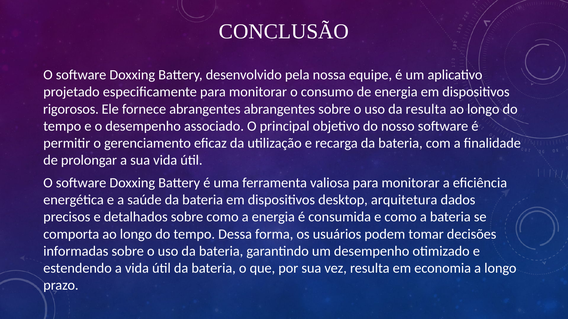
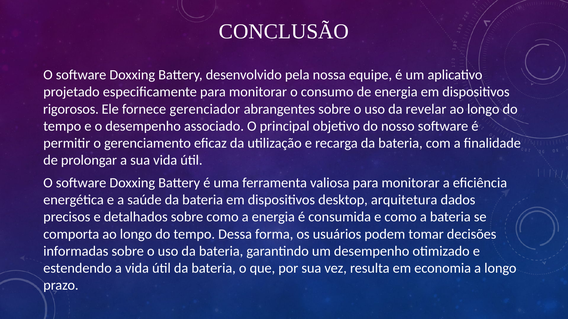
fornece abrangentes: abrangentes -> gerenciador (205, 109)
da resulta: resulta -> revelar (426, 109)
